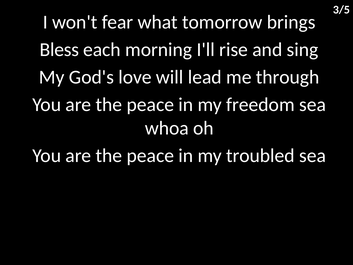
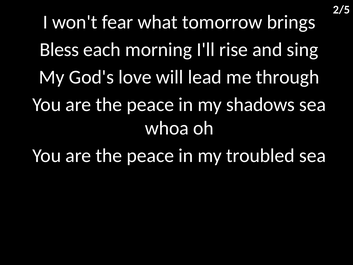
3/5: 3/5 -> 2/5 (341, 10)
freedom: freedom -> shadows (261, 105)
